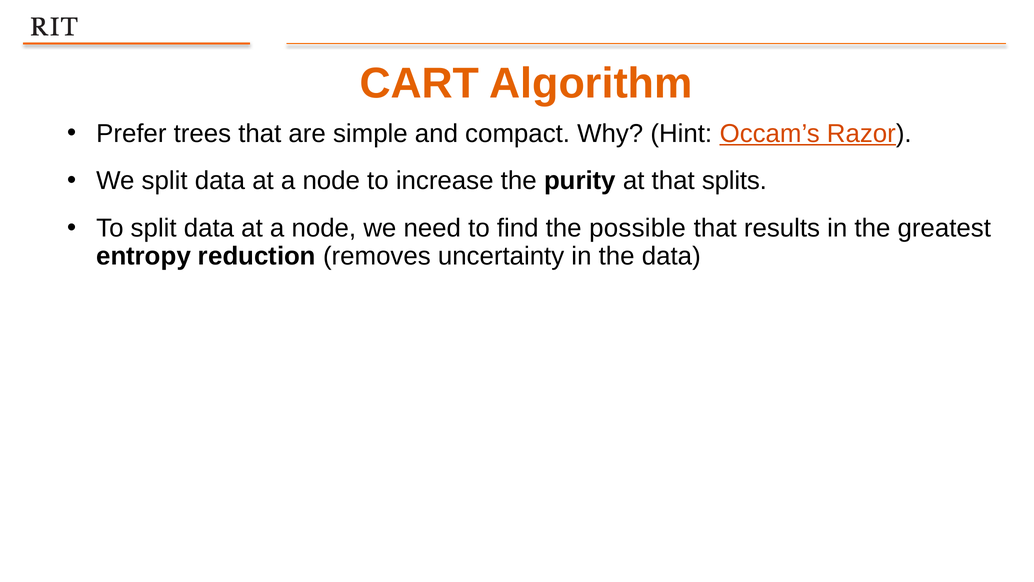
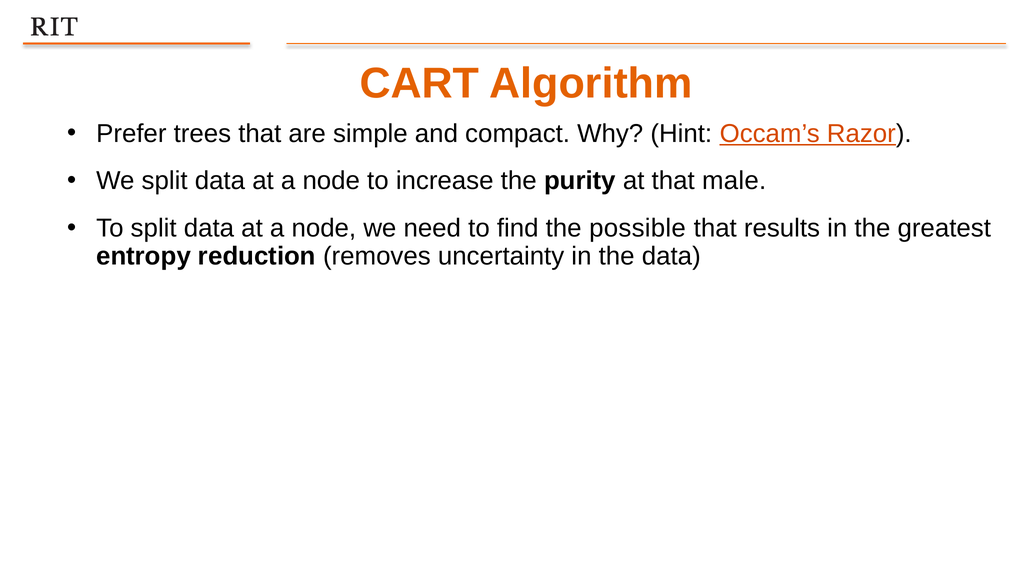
splits: splits -> male (734, 181)
